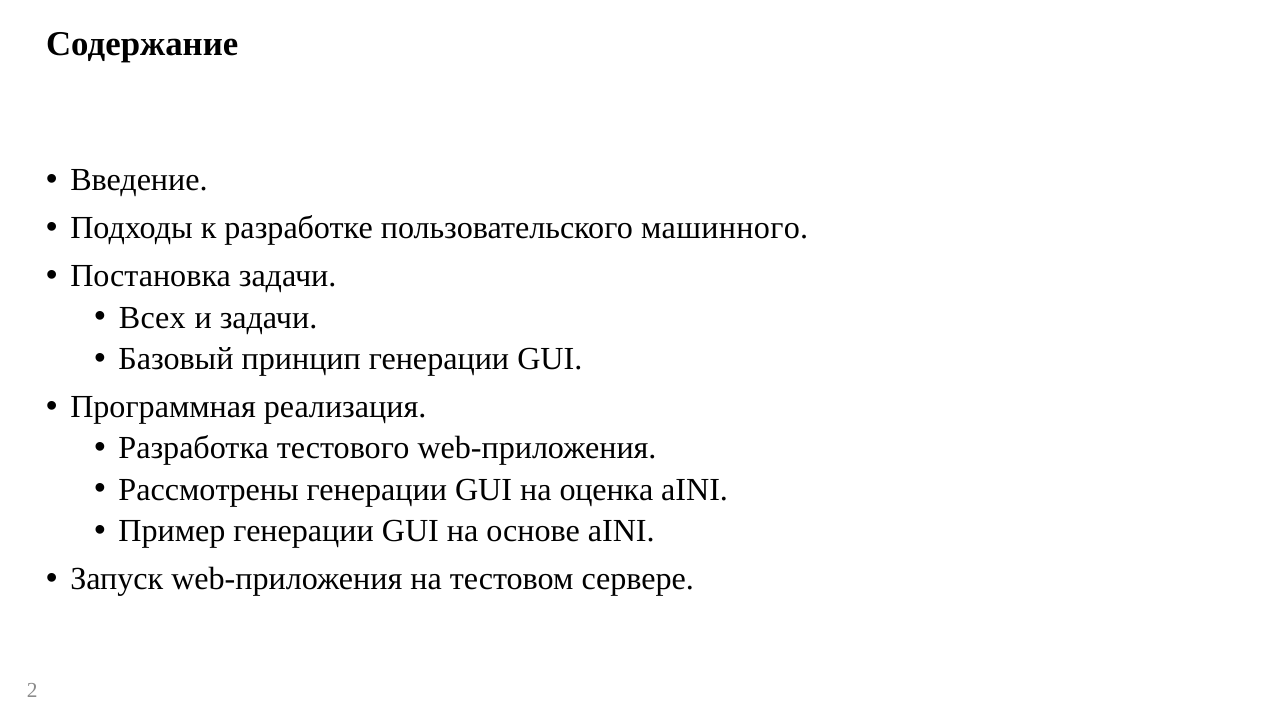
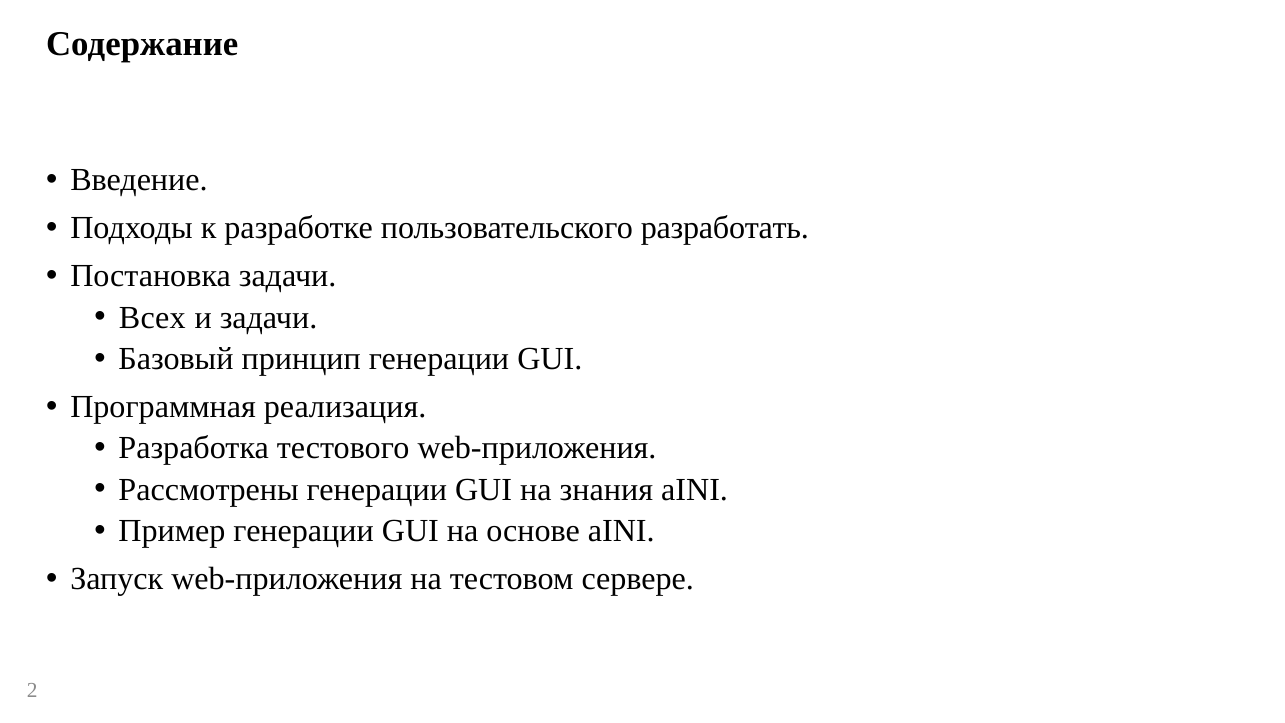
машинного: машинного -> разработать (725, 228)
оценка: оценка -> знания (606, 490)
